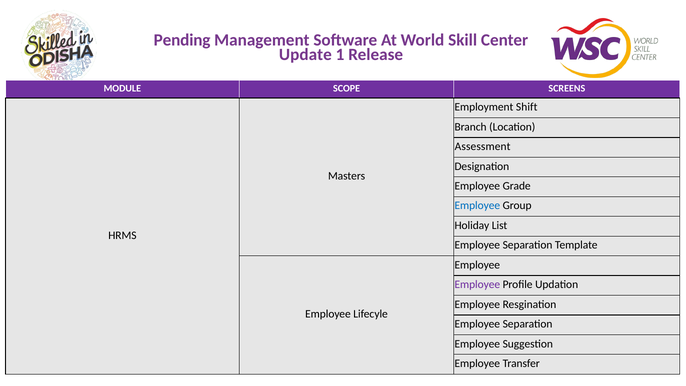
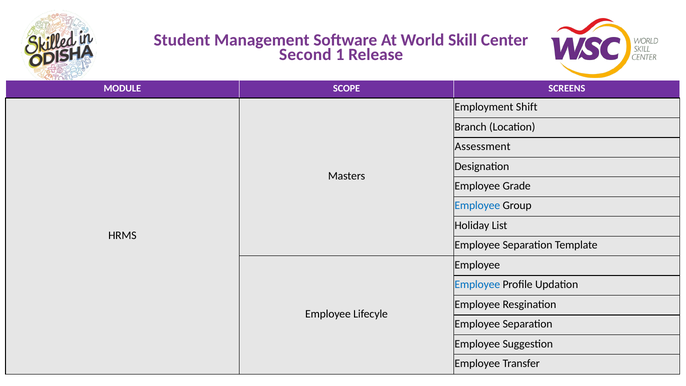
Pending: Pending -> Student (182, 40)
Update: Update -> Second (305, 54)
Employee colour: purple -> blue (477, 284)
